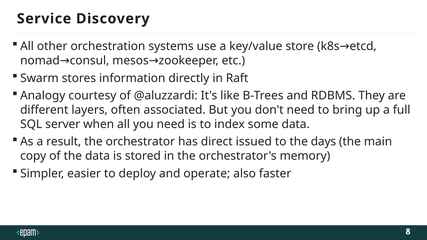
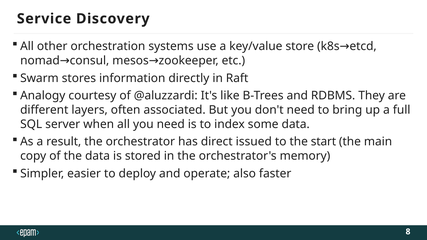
days: days -> start (323, 142)
